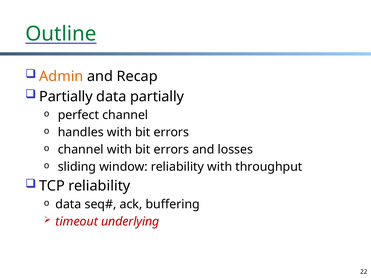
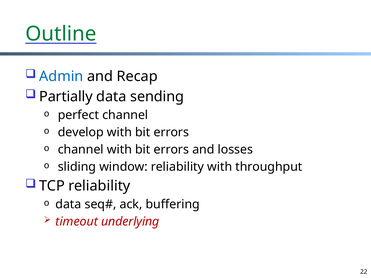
Admin colour: orange -> blue (61, 76)
data partially: partially -> sending (157, 97)
handles: handles -> develop (81, 132)
